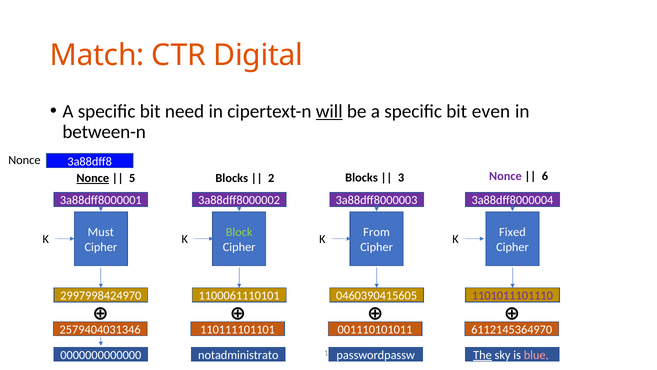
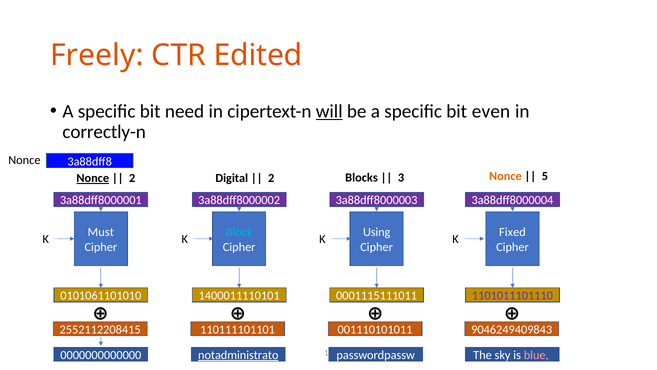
Match: Match -> Freely (97, 55)
Digital: Digital -> Edited (258, 55)
between-n: between-n -> correctly-n (104, 132)
5: 5 -> 2 (132, 178)
Blocks: Blocks -> Digital (232, 178)
Nonce colour: purple -> orange (505, 176)
6: 6 -> 5 (545, 176)
Block colour: light green -> light blue (239, 232)
From: From -> Using (377, 232)
2997998424970: 2997998424970 -> 0101061101010 (101, 295)
1100061110101: 1100061110101 -> 1400011110101 (239, 295)
0460390415605: 0460390415605 -> 0001115111011 (377, 295)
2579404031346: 2579404031346 -> 2552112208415 (100, 329)
6112145364970: 6112145364970 -> 9046249409843 (512, 329)
notadministrato underline: none -> present (238, 355)
The underline: present -> none (483, 355)
